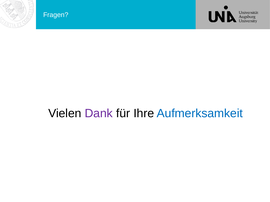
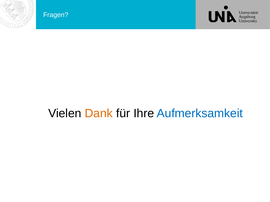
Dank colour: purple -> orange (99, 114)
